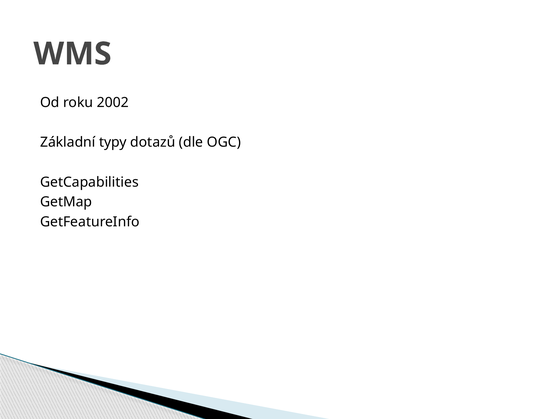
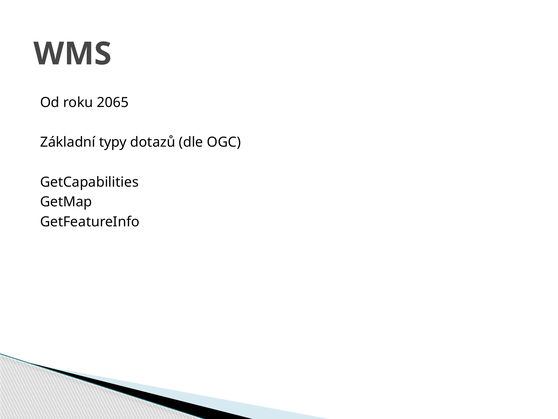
2002: 2002 -> 2065 (113, 102)
